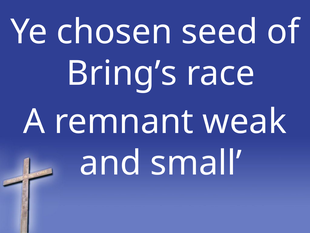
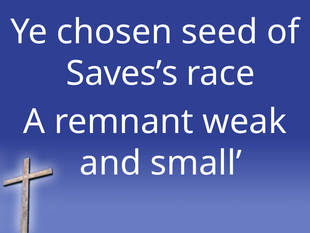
Bring’s: Bring’s -> Saves’s (122, 73)
